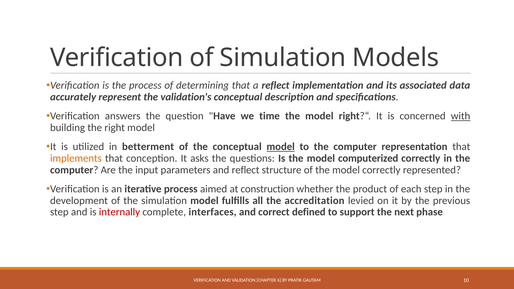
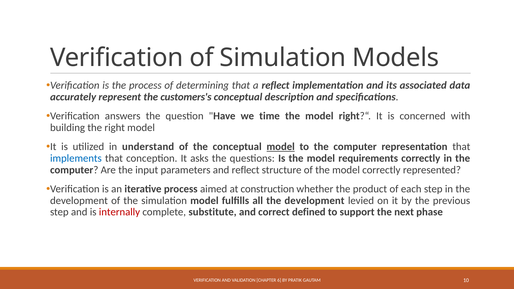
validation's: validation's -> customers's (186, 97)
with underline: present -> none (461, 116)
betterment: betterment -> understand (148, 147)
implements colour: orange -> blue (76, 158)
computerized: computerized -> requirements (368, 158)
all the accreditation: accreditation -> development (315, 201)
interfaces: interfaces -> substitute (213, 212)
